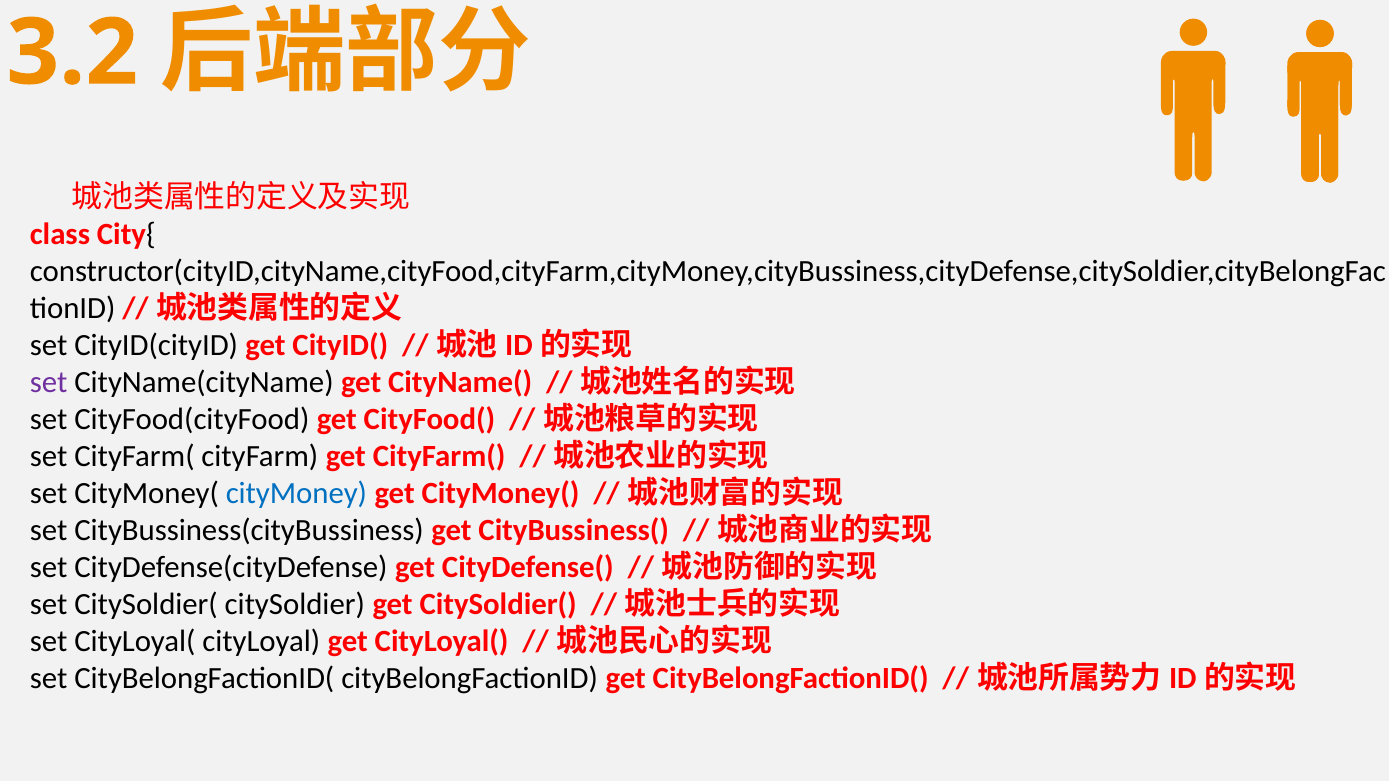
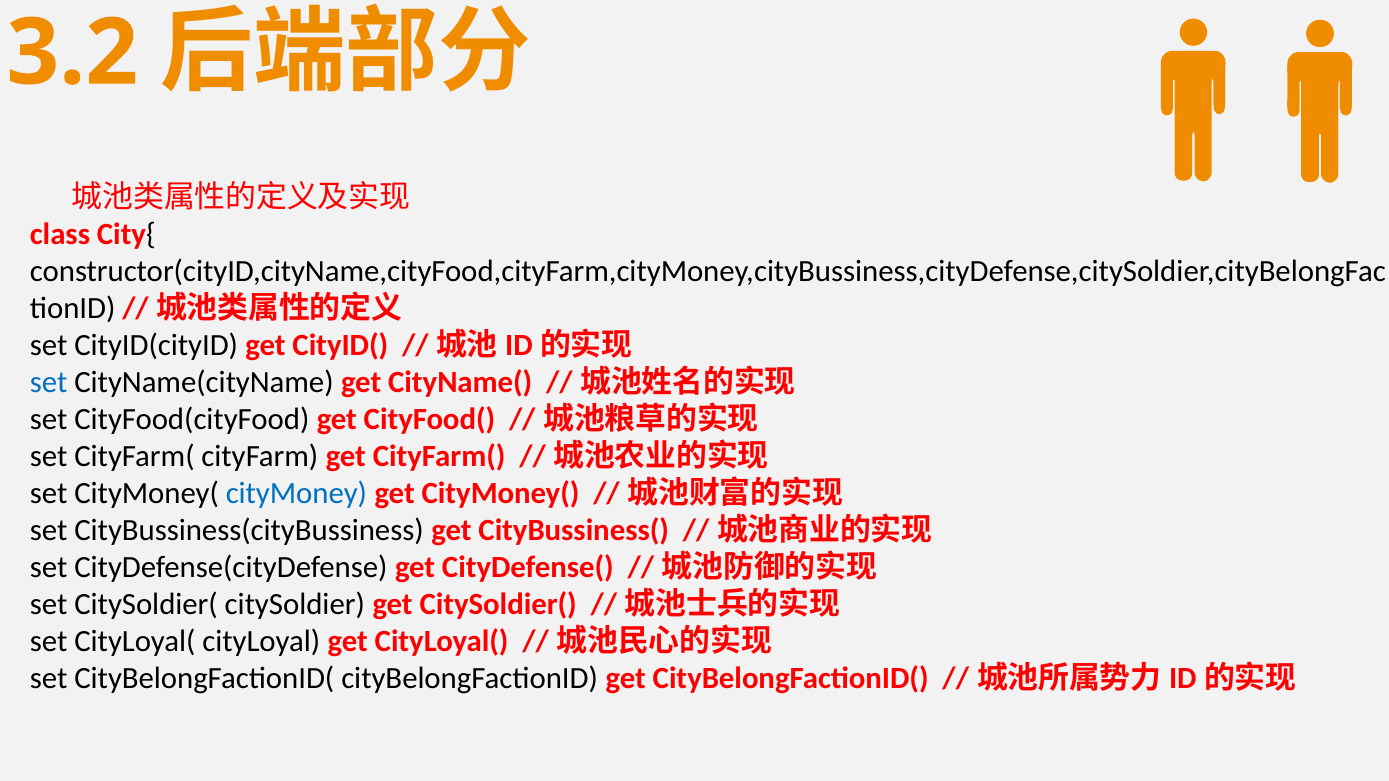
set colour: purple -> blue (49, 382)
